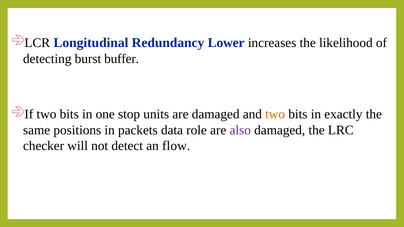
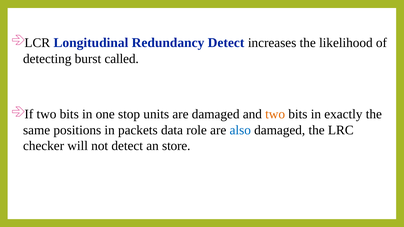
Redundancy Lower: Lower -> Detect (226, 43)
buffer: buffer -> called (122, 59)
also colour: purple -> blue (240, 130)
flow: flow -> store (176, 146)
